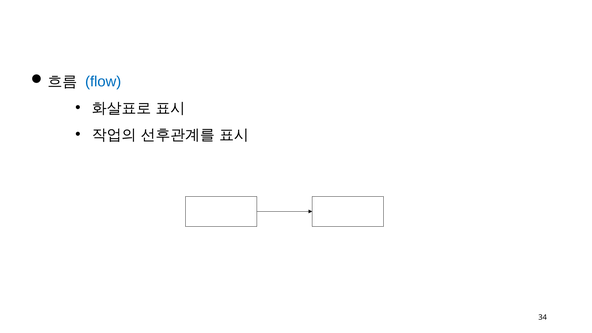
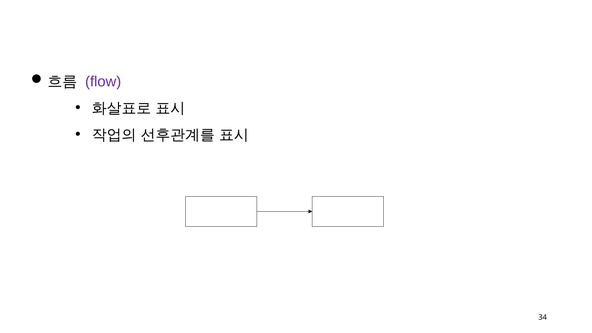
flow colour: blue -> purple (103, 82)
